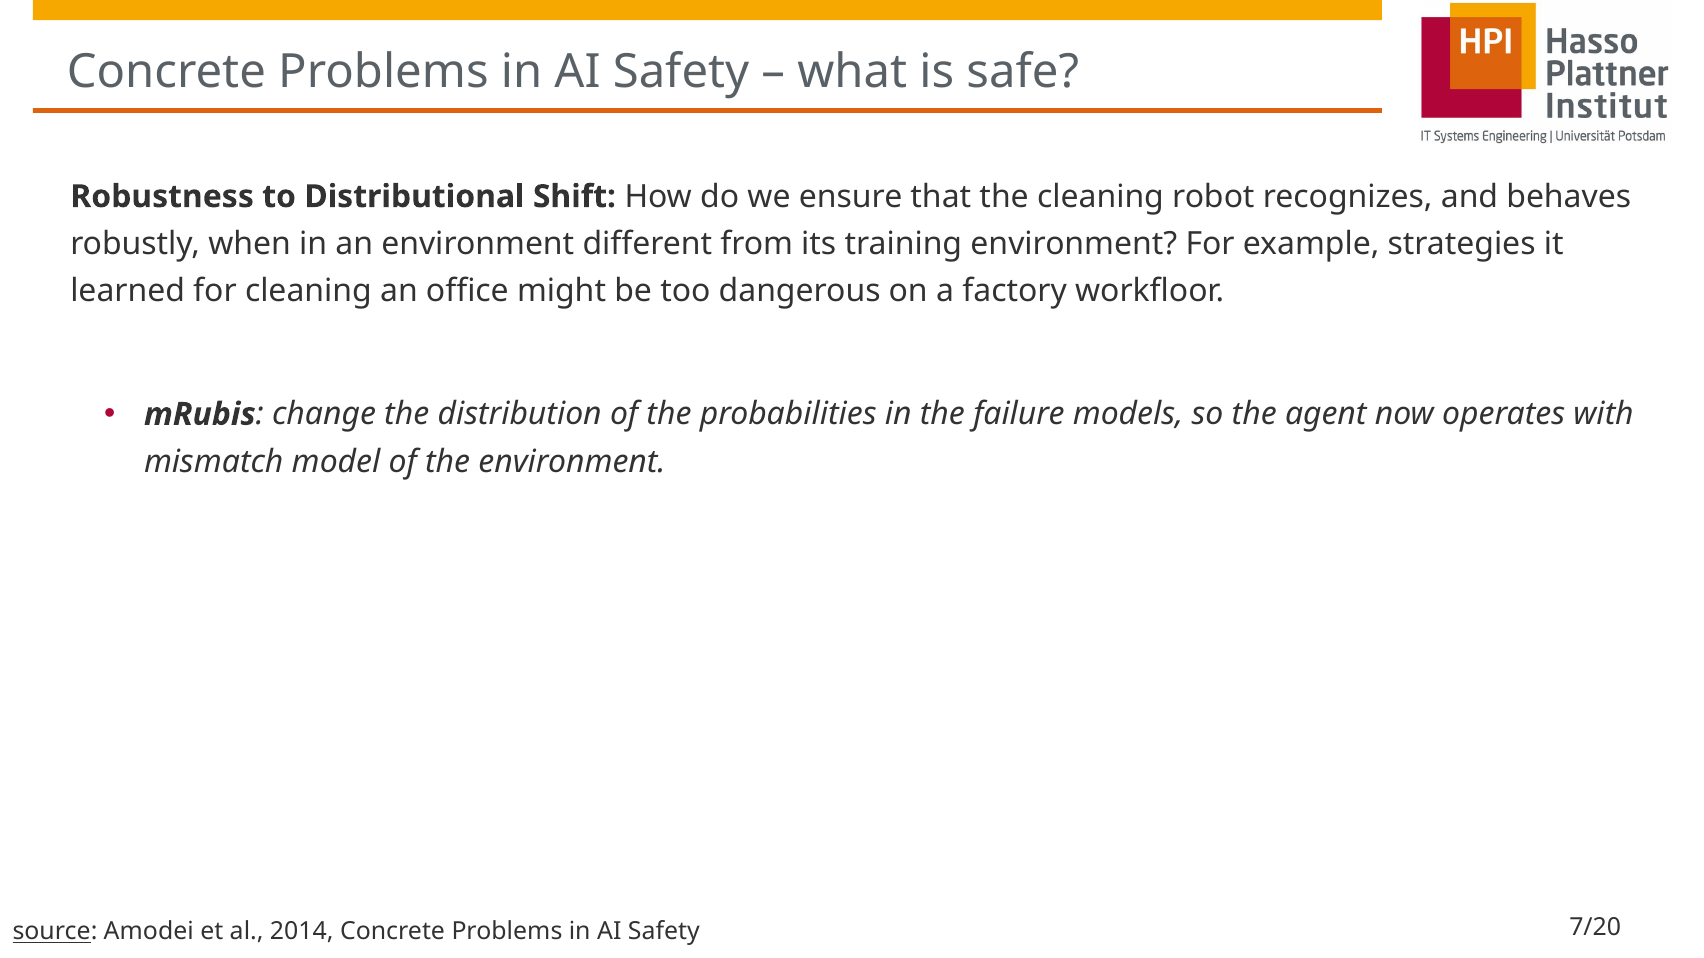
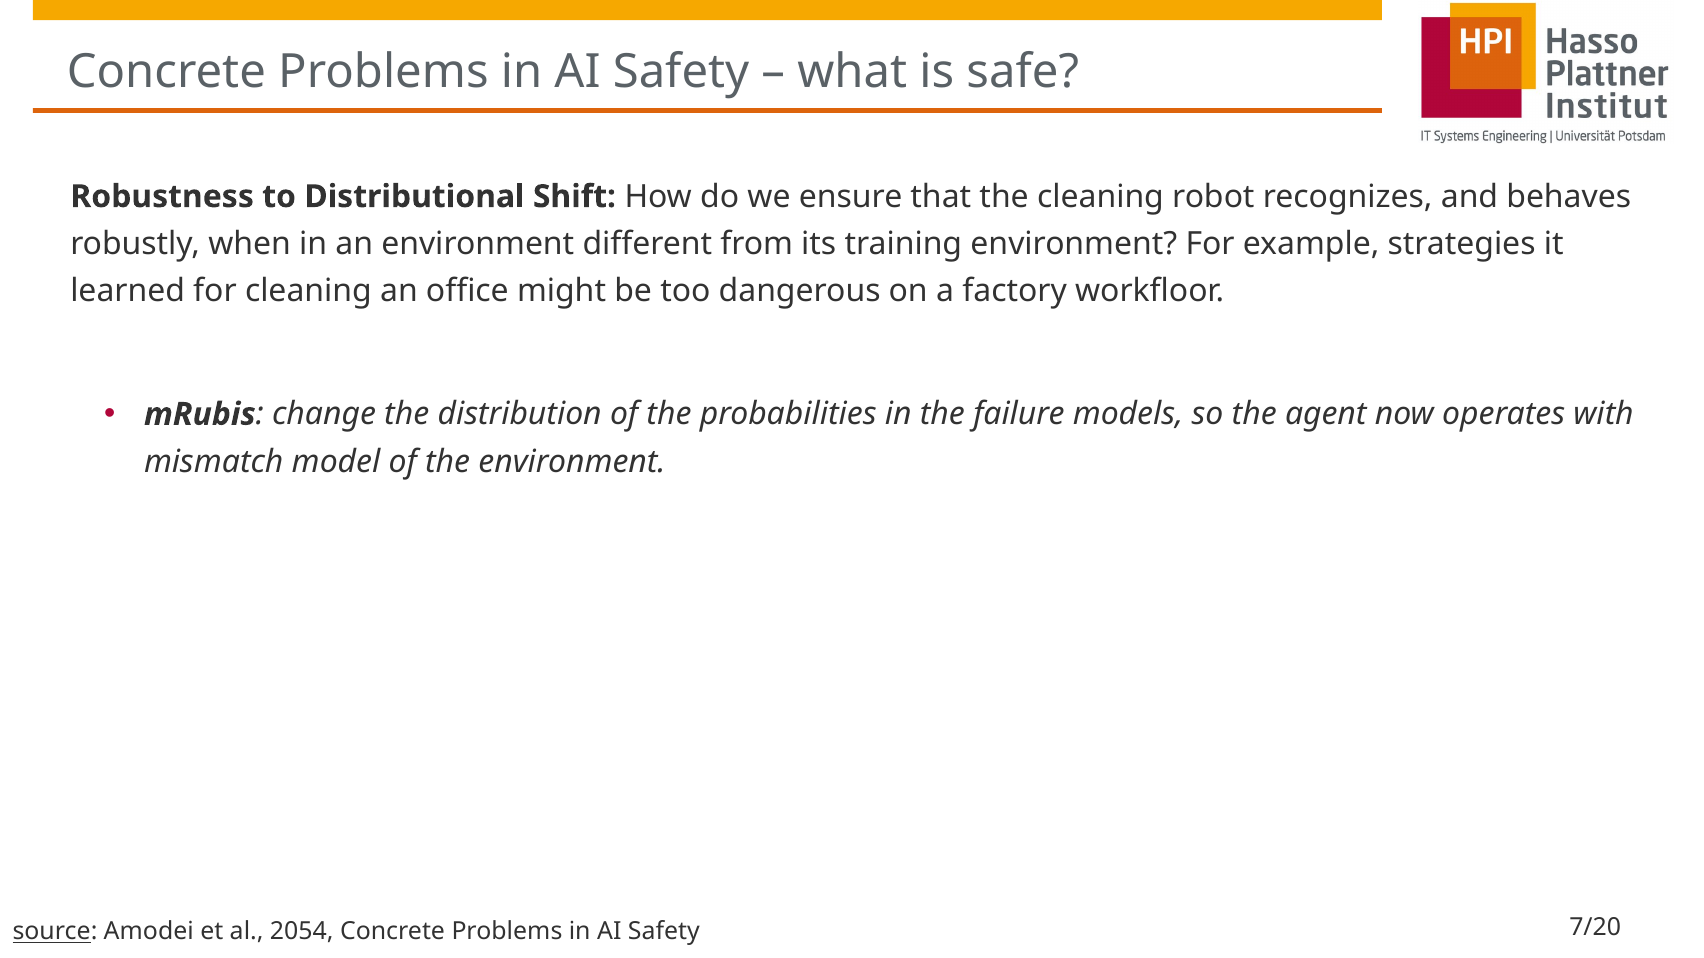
2014: 2014 -> 2054 (302, 931)
